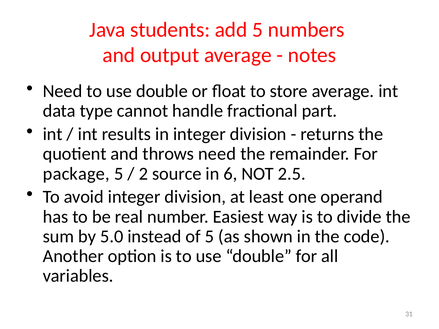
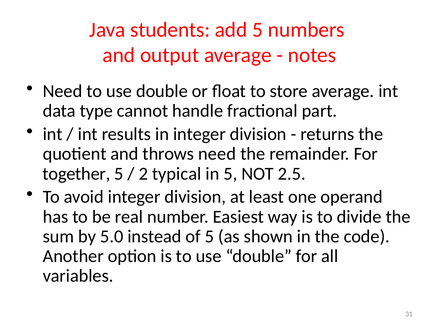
package: package -> together (76, 174)
source: source -> typical (177, 174)
in 6: 6 -> 5 (230, 174)
